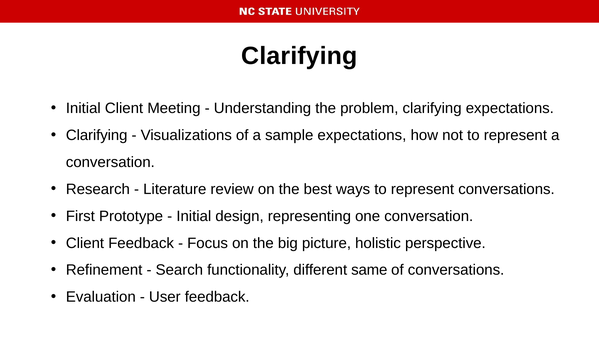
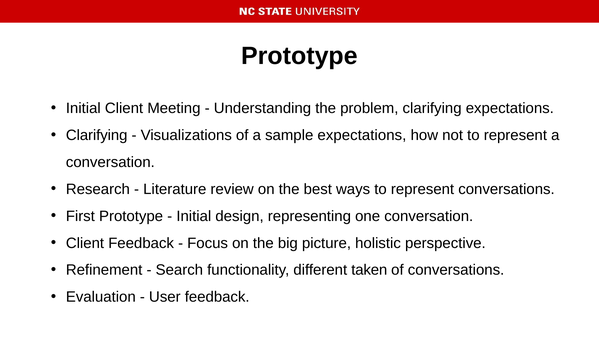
Clarifying: Clarifying -> Prototype (299, 56)
same: same -> taken (369, 270)
